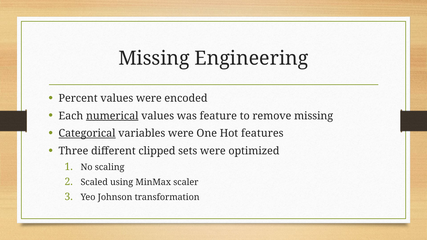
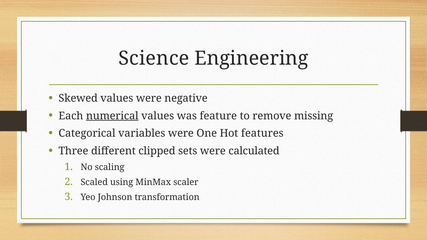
Missing: Missing -> Science (154, 59)
Percent: Percent -> Skewed (78, 98)
encoded: encoded -> negative (186, 98)
Categorical underline: present -> none (87, 134)
optimized: optimized -> calculated (254, 151)
